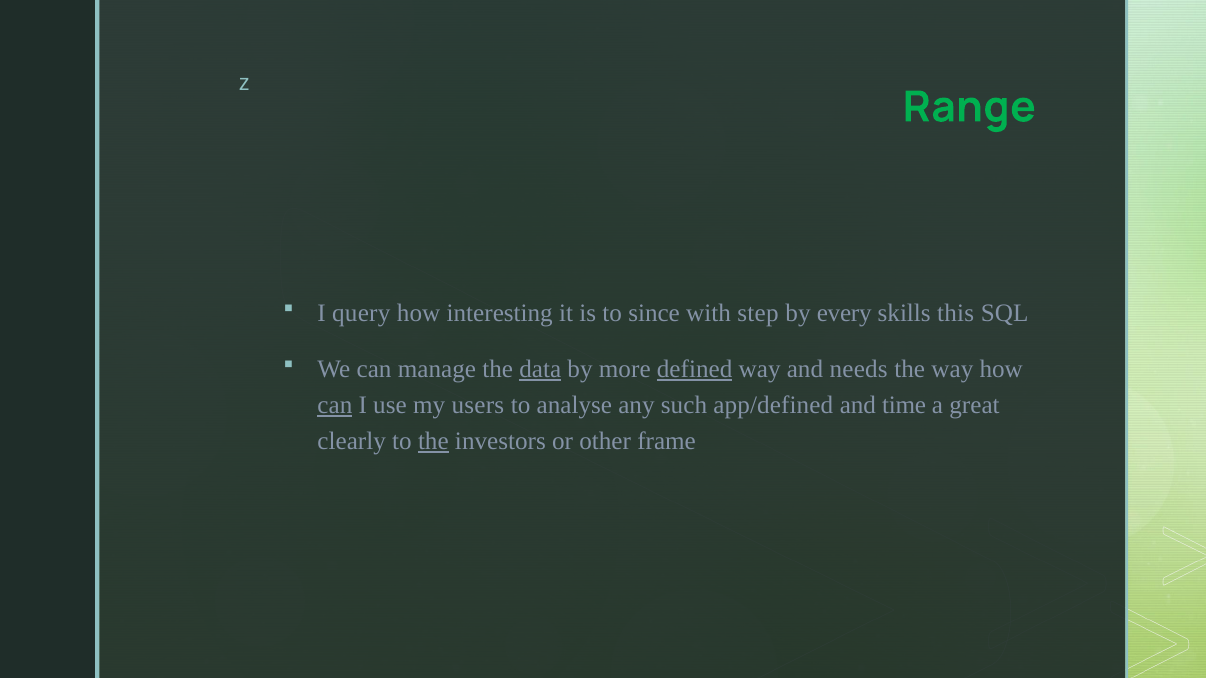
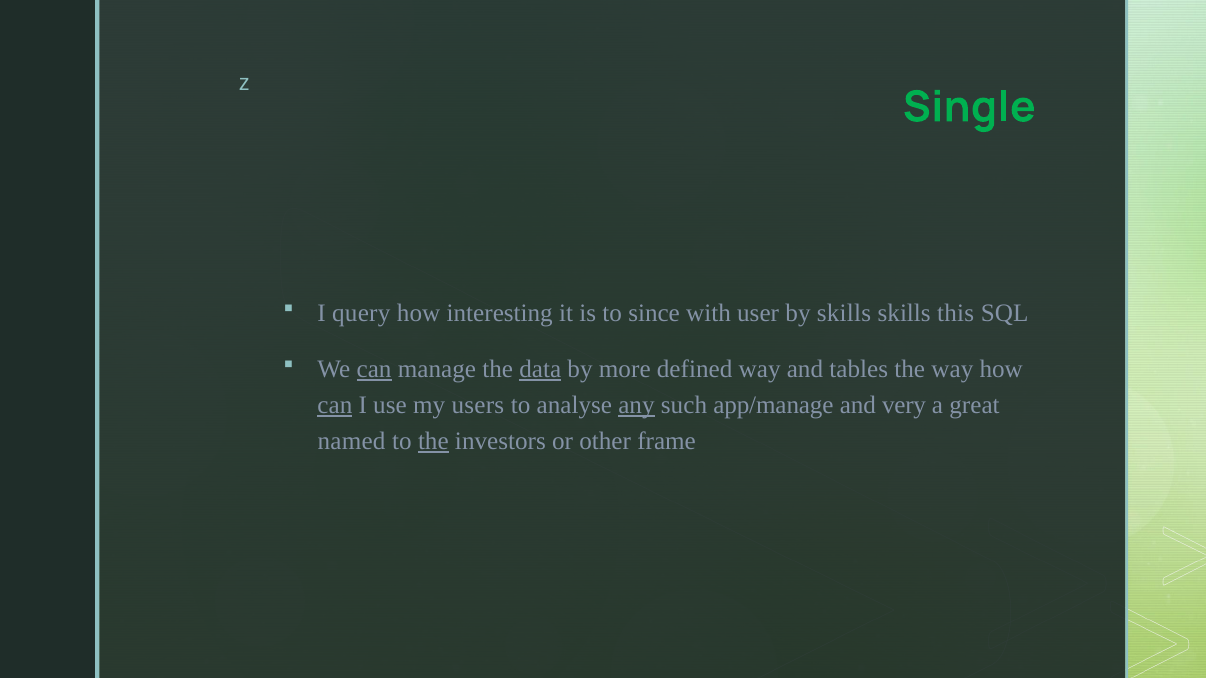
Range: Range -> Single (969, 107)
step: step -> user (758, 313)
by every: every -> skills (844, 313)
can underline: none -> present (374, 369)
defined underline: present -> none (695, 369)
needs: needs -> tables (859, 369)
any underline: none -> present (636, 405)
app/defined: app/defined -> app/manage (773, 405)
time: time -> very (904, 405)
clearly: clearly -> named (352, 442)
